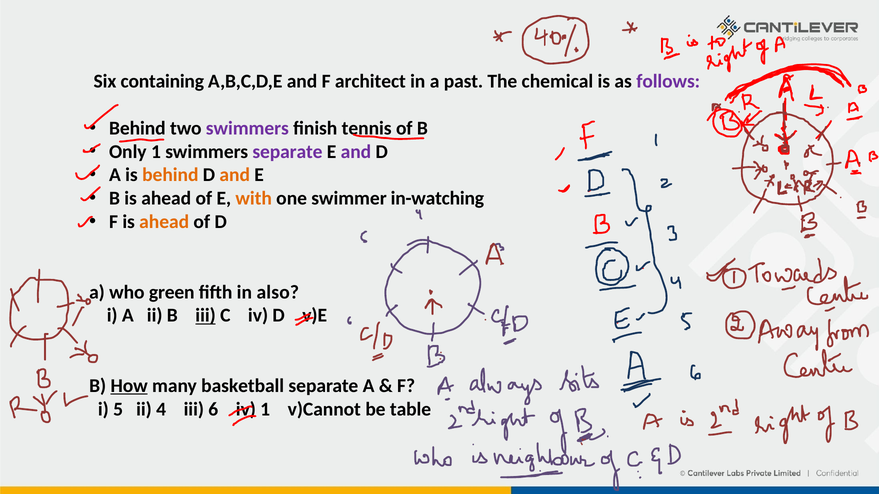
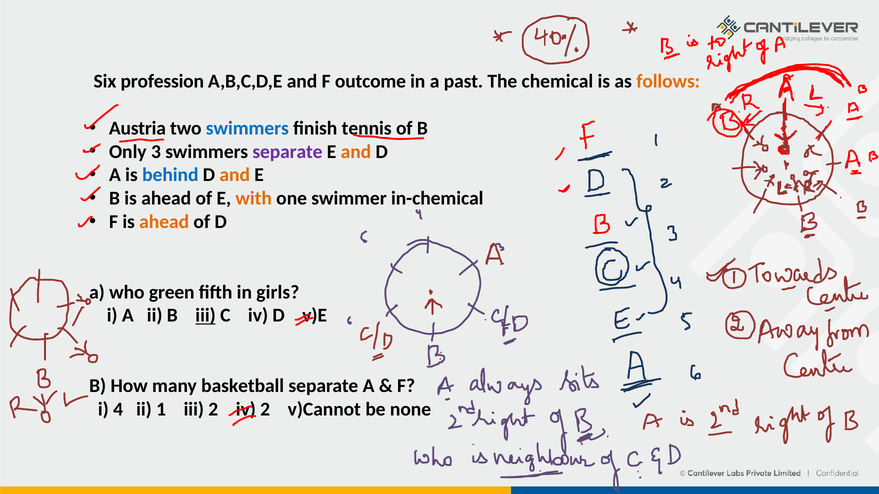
containing: containing -> profession (162, 81)
architect: architect -> outcome (370, 81)
follows colour: purple -> orange (668, 81)
Behind: Behind -> Austria (137, 128)
swimmers colour: purple -> blue (247, 128)
Only 1: 1 -> 3 (156, 152)
and colour: purple -> orange (356, 152)
behind colour: orange -> blue (170, 175)
in-watching: in-watching -> in-chemical (437, 199)
also: also -> girls (278, 292)
How underline: present -> none (129, 386)
5: 5 -> 4 (118, 409)
4: 4 -> 1 (161, 409)
iii 6: 6 -> 2 (213, 409)
iv 1: 1 -> 2 (265, 409)
table: table -> none (411, 409)
